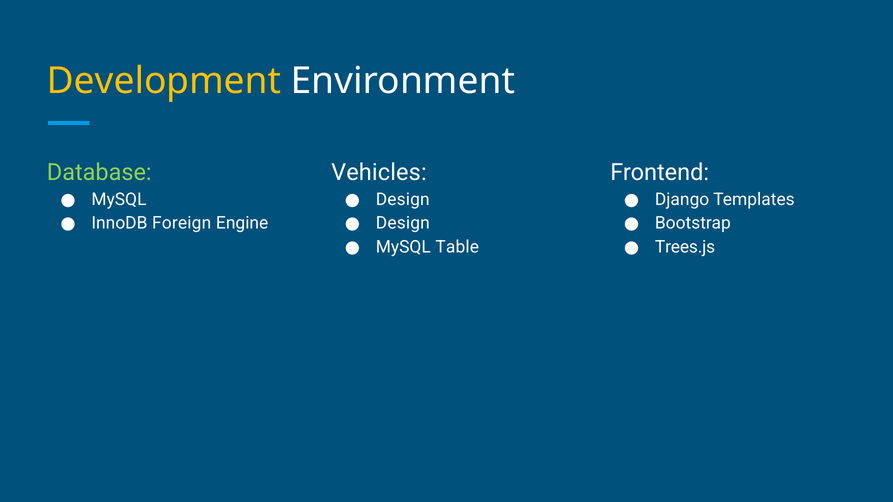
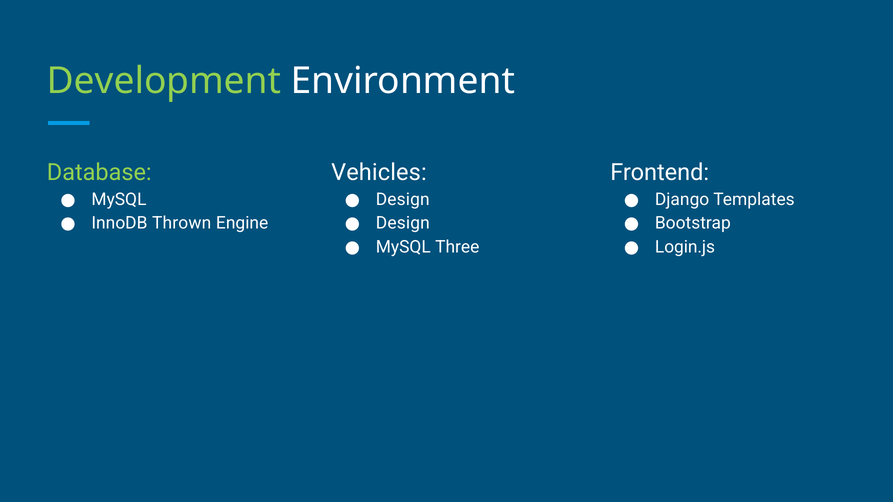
Development colour: yellow -> light green (164, 81)
Foreign: Foreign -> Thrown (182, 223)
Table: Table -> Three (457, 247)
Trees.js: Trees.js -> Login.js (685, 247)
